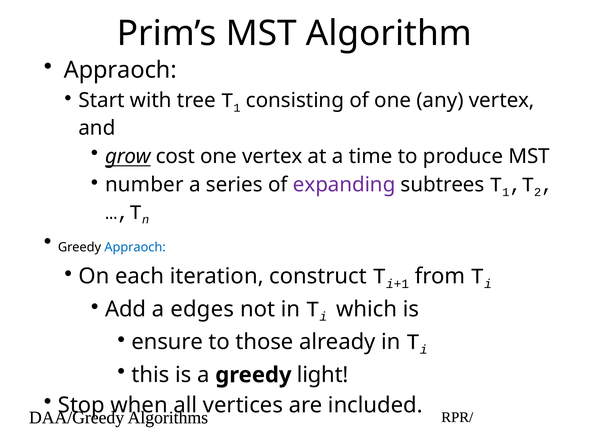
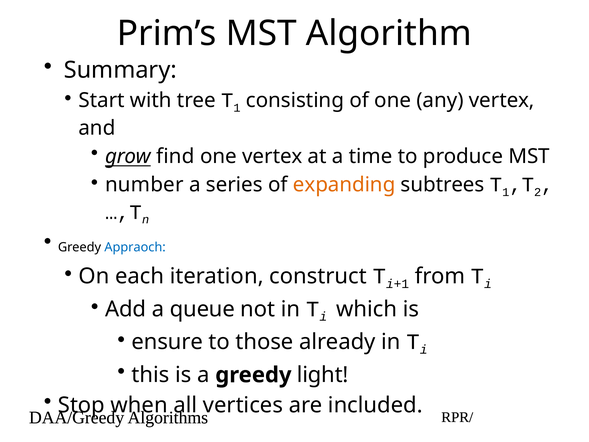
Appraoch: Appraoch -> Summary (120, 70)
cost: cost -> find (175, 156)
expanding colour: purple -> orange (344, 185)
edges: edges -> queue (202, 309)
